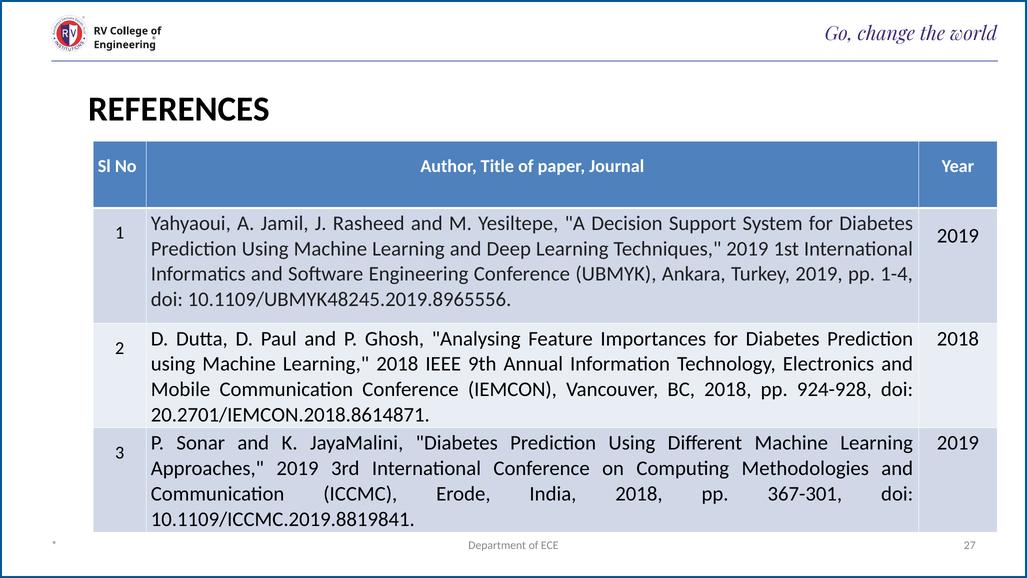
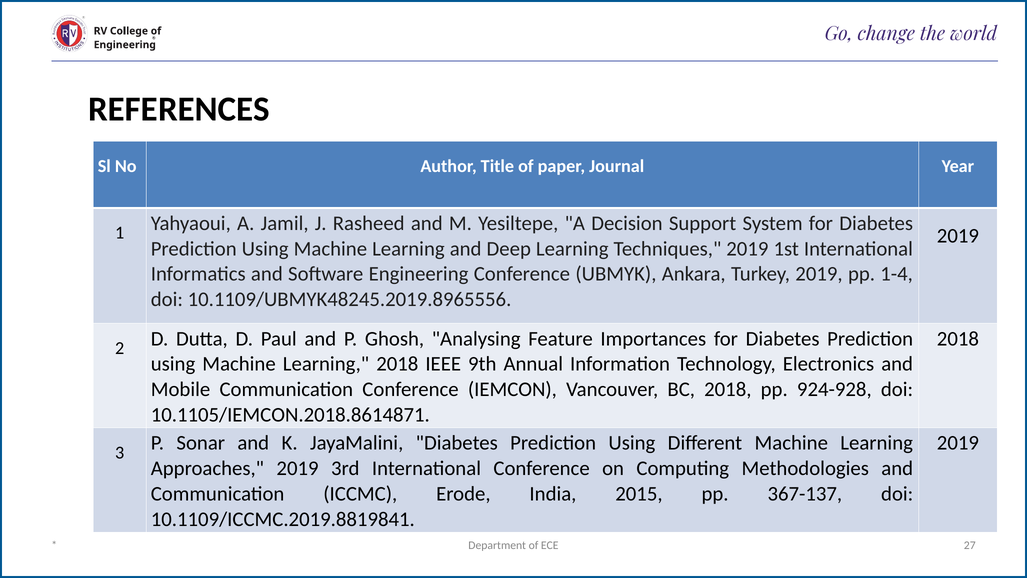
20.2701/IEMCON.2018.8614871: 20.2701/IEMCON.2018.8614871 -> 10.1105/IEMCON.2018.8614871 (290, 415)
India 2018: 2018 -> 2015 (639, 494)
367-301: 367-301 -> 367-137 (805, 494)
